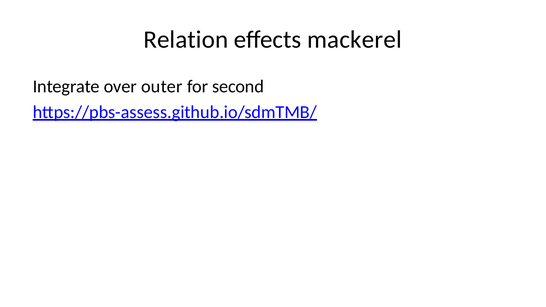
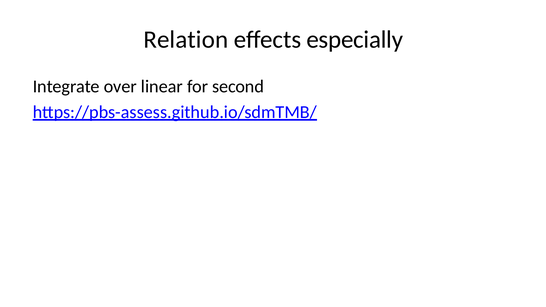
mackerel: mackerel -> especially (355, 40)
outer: outer -> linear (162, 87)
